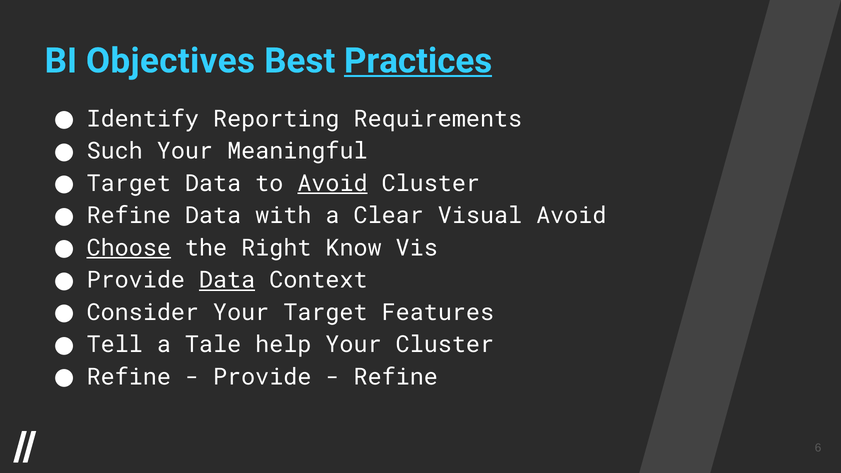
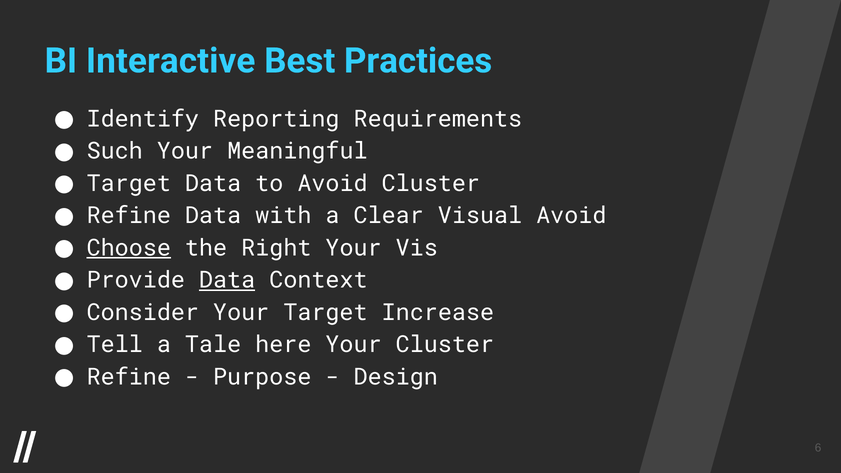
Objectives: Objectives -> Interactive (171, 61)
Practices underline: present -> none (418, 61)
Avoid underline: present -> none (333, 183)
Right Know: Know -> Your (354, 248)
Features: Features -> Increase (438, 312)
help: help -> here (283, 345)
Provide: Provide -> Purpose (262, 377)
Refine: Refine -> Design (396, 377)
